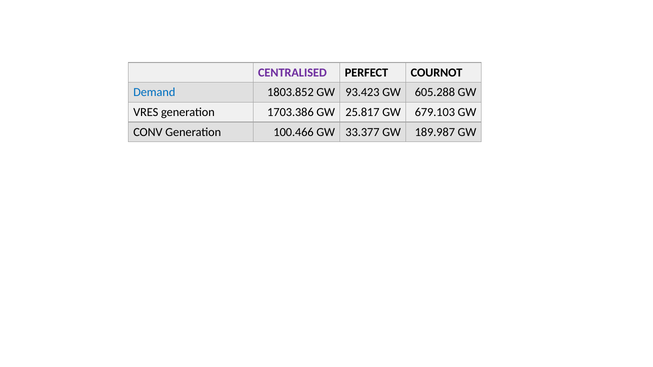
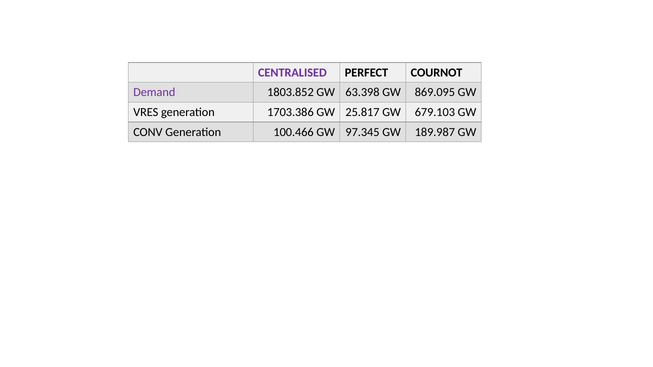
Demand colour: blue -> purple (154, 92)
93.423: 93.423 -> 63.398 (362, 92)
605.288: 605.288 -> 869.095 (435, 92)
33.377: 33.377 -> 97.345 (362, 132)
